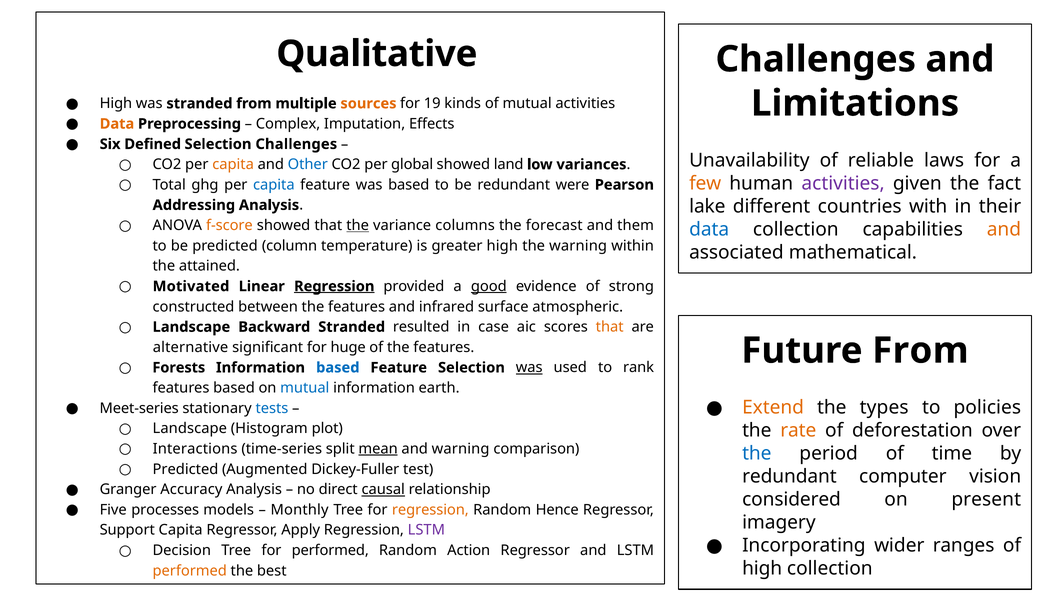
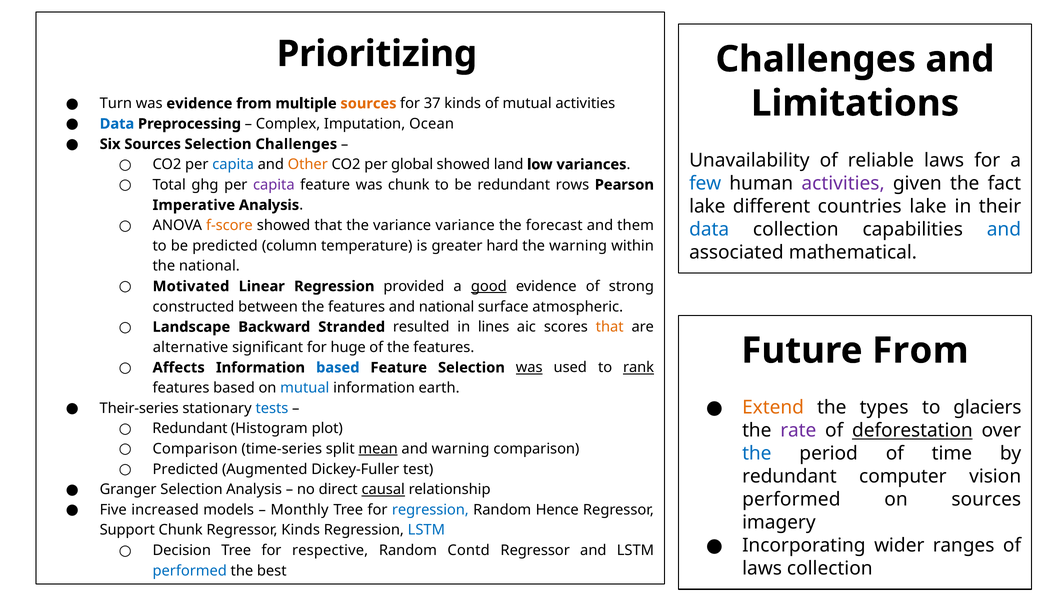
Qualitative: Qualitative -> Prioritizing (377, 54)
High: High -> Turn (116, 103)
was stranded: stranded -> evidence (199, 103)
19: 19 -> 37 (432, 103)
Data colour: orange -> blue (117, 124)
Effects: Effects -> Ocean (432, 124)
Six Defined: Defined -> Sources (153, 144)
capita colour: orange -> blue (233, 164)
Other colour: blue -> orange (308, 164)
capita colour: blue -> purple (274, 185)
was based: based -> chunk (409, 185)
were: were -> rows (572, 185)
few colour: orange -> blue (705, 183)
countries with: with -> lake (928, 206)
Addressing: Addressing -> Imperative (194, 205)
the underline: present -> none (358, 225)
variance columns: columns -> variance (465, 225)
and colour: orange -> blue (1004, 229)
greater high: high -> hard (502, 246)
the attained: attained -> national (209, 266)
Regression underline: present -> none (334, 286)
and infrared: infrared -> national (447, 307)
case: case -> lines (494, 327)
Forests: Forests -> Affects (179, 367)
rank underline: none -> present (639, 367)
policies: policies -> glaciers (987, 407)
Meet-series: Meet-series -> Their-series (139, 408)
Landscape: Landscape -> Redundant (190, 428)
rate colour: orange -> purple (798, 430)
deforestation underline: none -> present (912, 430)
Interactions: Interactions -> Comparison (195, 449)
Granger Accuracy: Accuracy -> Selection (191, 489)
considered: considered -> performed (791, 499)
on present: present -> sources (986, 499)
processes: processes -> increased (165, 510)
regression colour: orange -> blue (430, 510)
Support Capita: Capita -> Chunk (181, 530)
Regressor Apply: Apply -> Kinds (301, 530)
LSTM colour: purple -> blue (426, 530)
for performed: performed -> respective (330, 550)
Action: Action -> Contd (469, 550)
high: high -> laws (762, 568)
performed colour: orange -> blue (190, 570)
